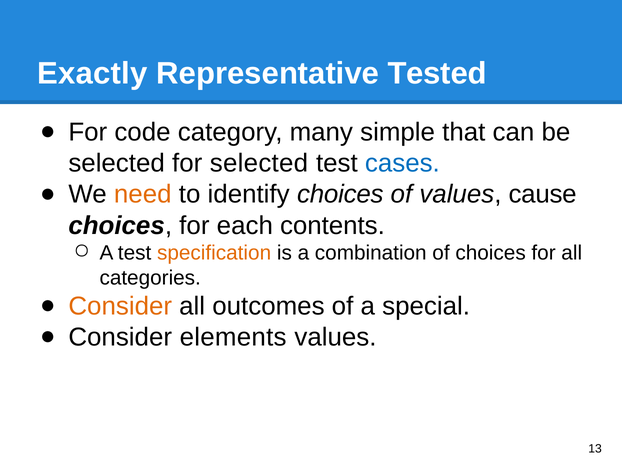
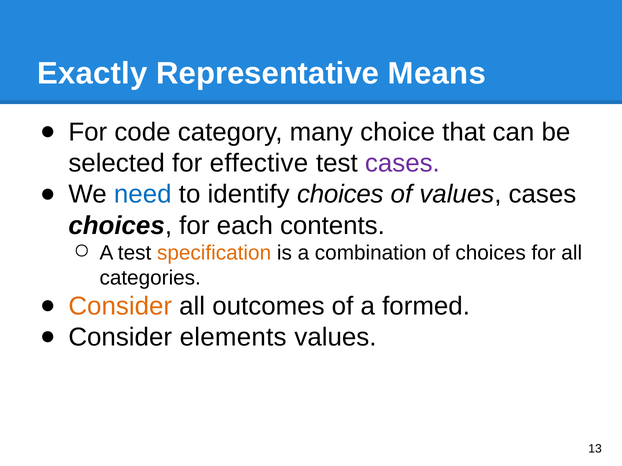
Tested: Tested -> Means (437, 74)
simple: simple -> choice (398, 132)
for selected: selected -> effective (259, 164)
cases colour: blue -> purple (402, 164)
need colour: orange -> blue (143, 195)
values cause: cause -> cases (542, 195)
special: special -> formed (426, 307)
